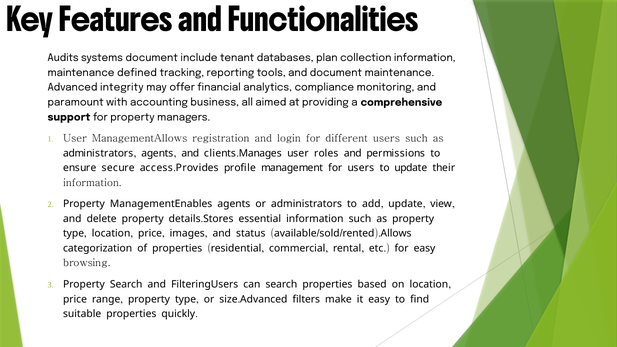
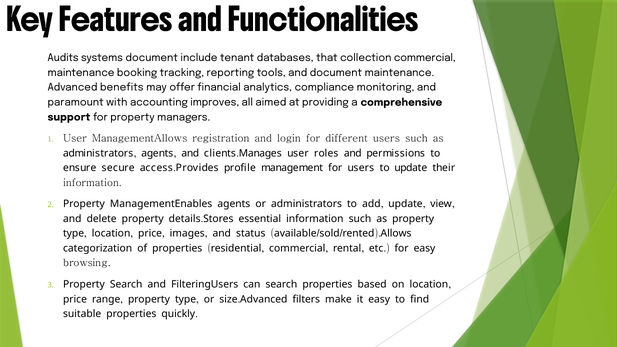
plan: plan -> that (327, 58)
collection information: information -> commercial (425, 58)
defined: defined -> booking (137, 73)
integrity: integrity -> benefits (122, 88)
business: business -> improves (215, 102)
